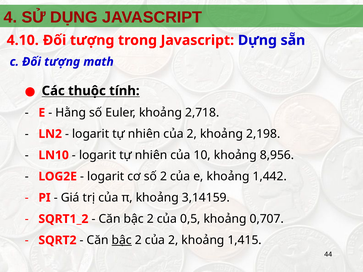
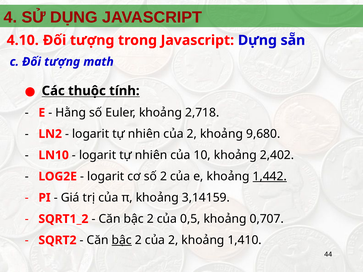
2,198: 2,198 -> 9,680 (263, 134)
8,956: 8,956 -> 2,402 (277, 155)
1,442 underline: none -> present (270, 177)
1,415: 1,415 -> 1,410 (245, 240)
